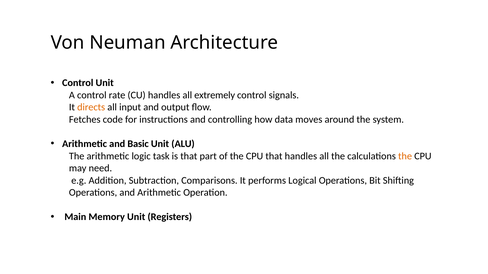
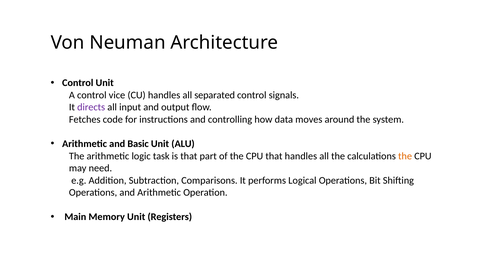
rate: rate -> vice (117, 95)
extremely: extremely -> separated (215, 95)
directs colour: orange -> purple (91, 107)
